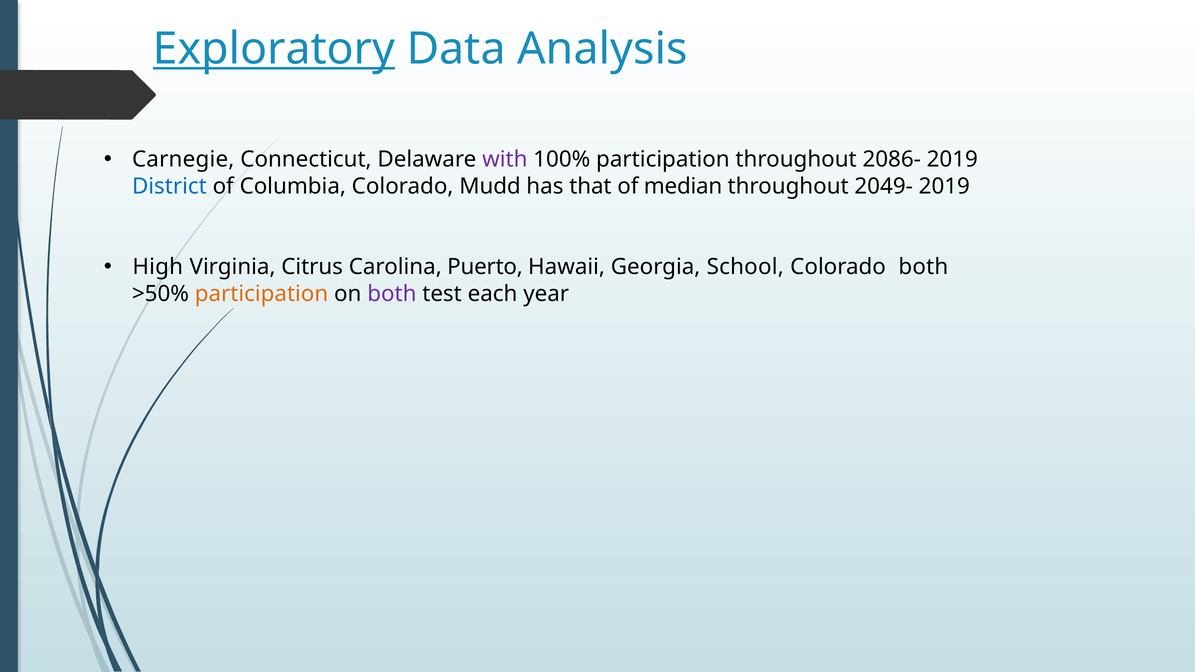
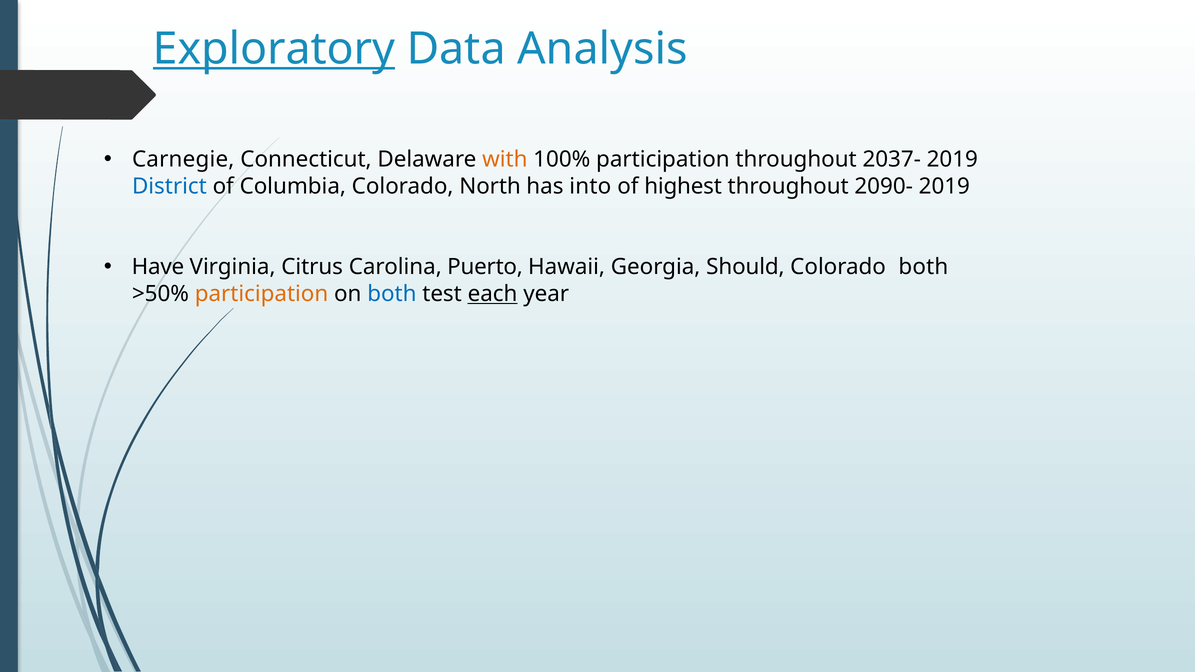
with colour: purple -> orange (505, 159)
2086-: 2086- -> 2037- (892, 159)
Mudd: Mudd -> North (490, 186)
that: that -> into (590, 186)
median: median -> highest (683, 186)
2049-: 2049- -> 2090- (884, 186)
High: High -> Have (158, 267)
School: School -> Should (745, 267)
both colour: purple -> blue (392, 294)
each underline: none -> present (493, 294)
